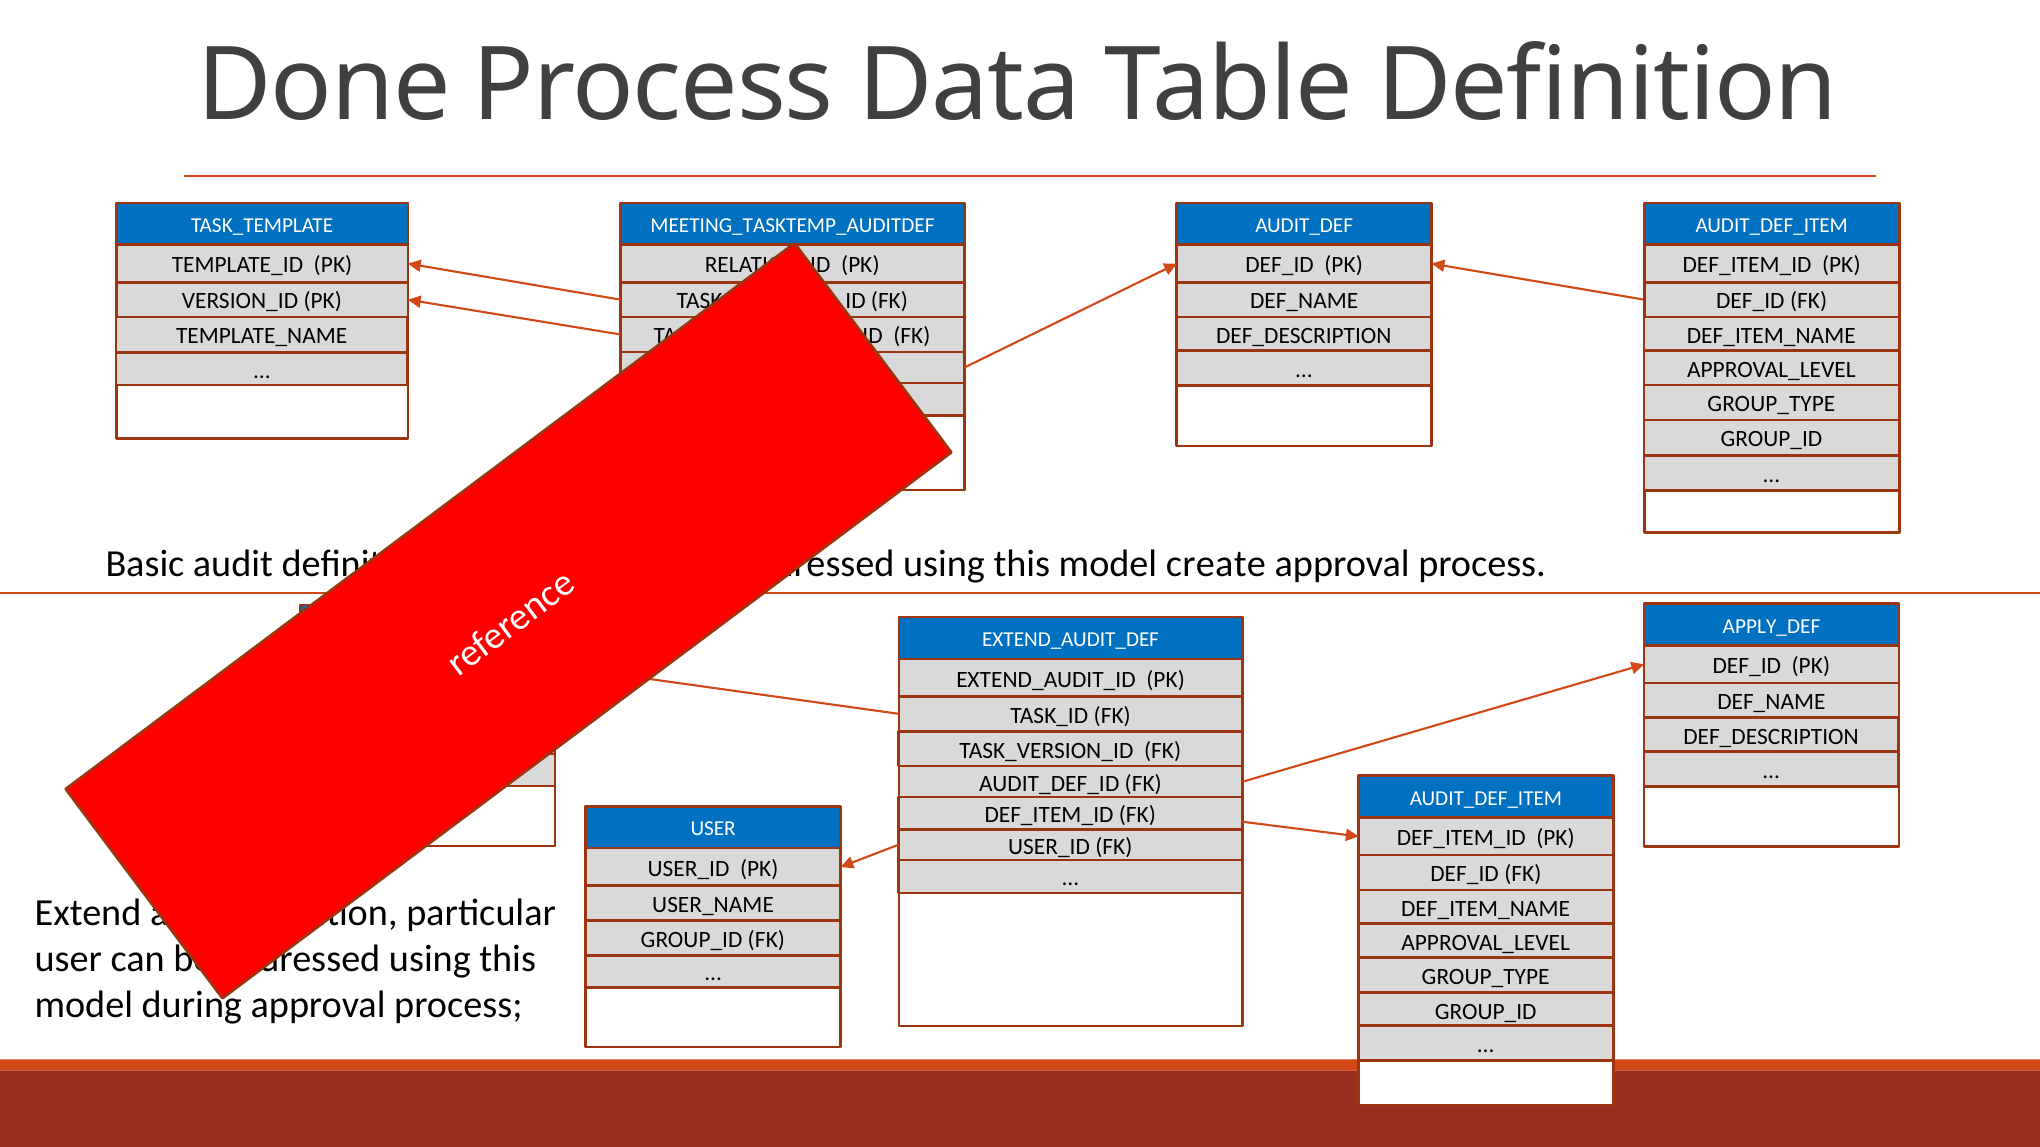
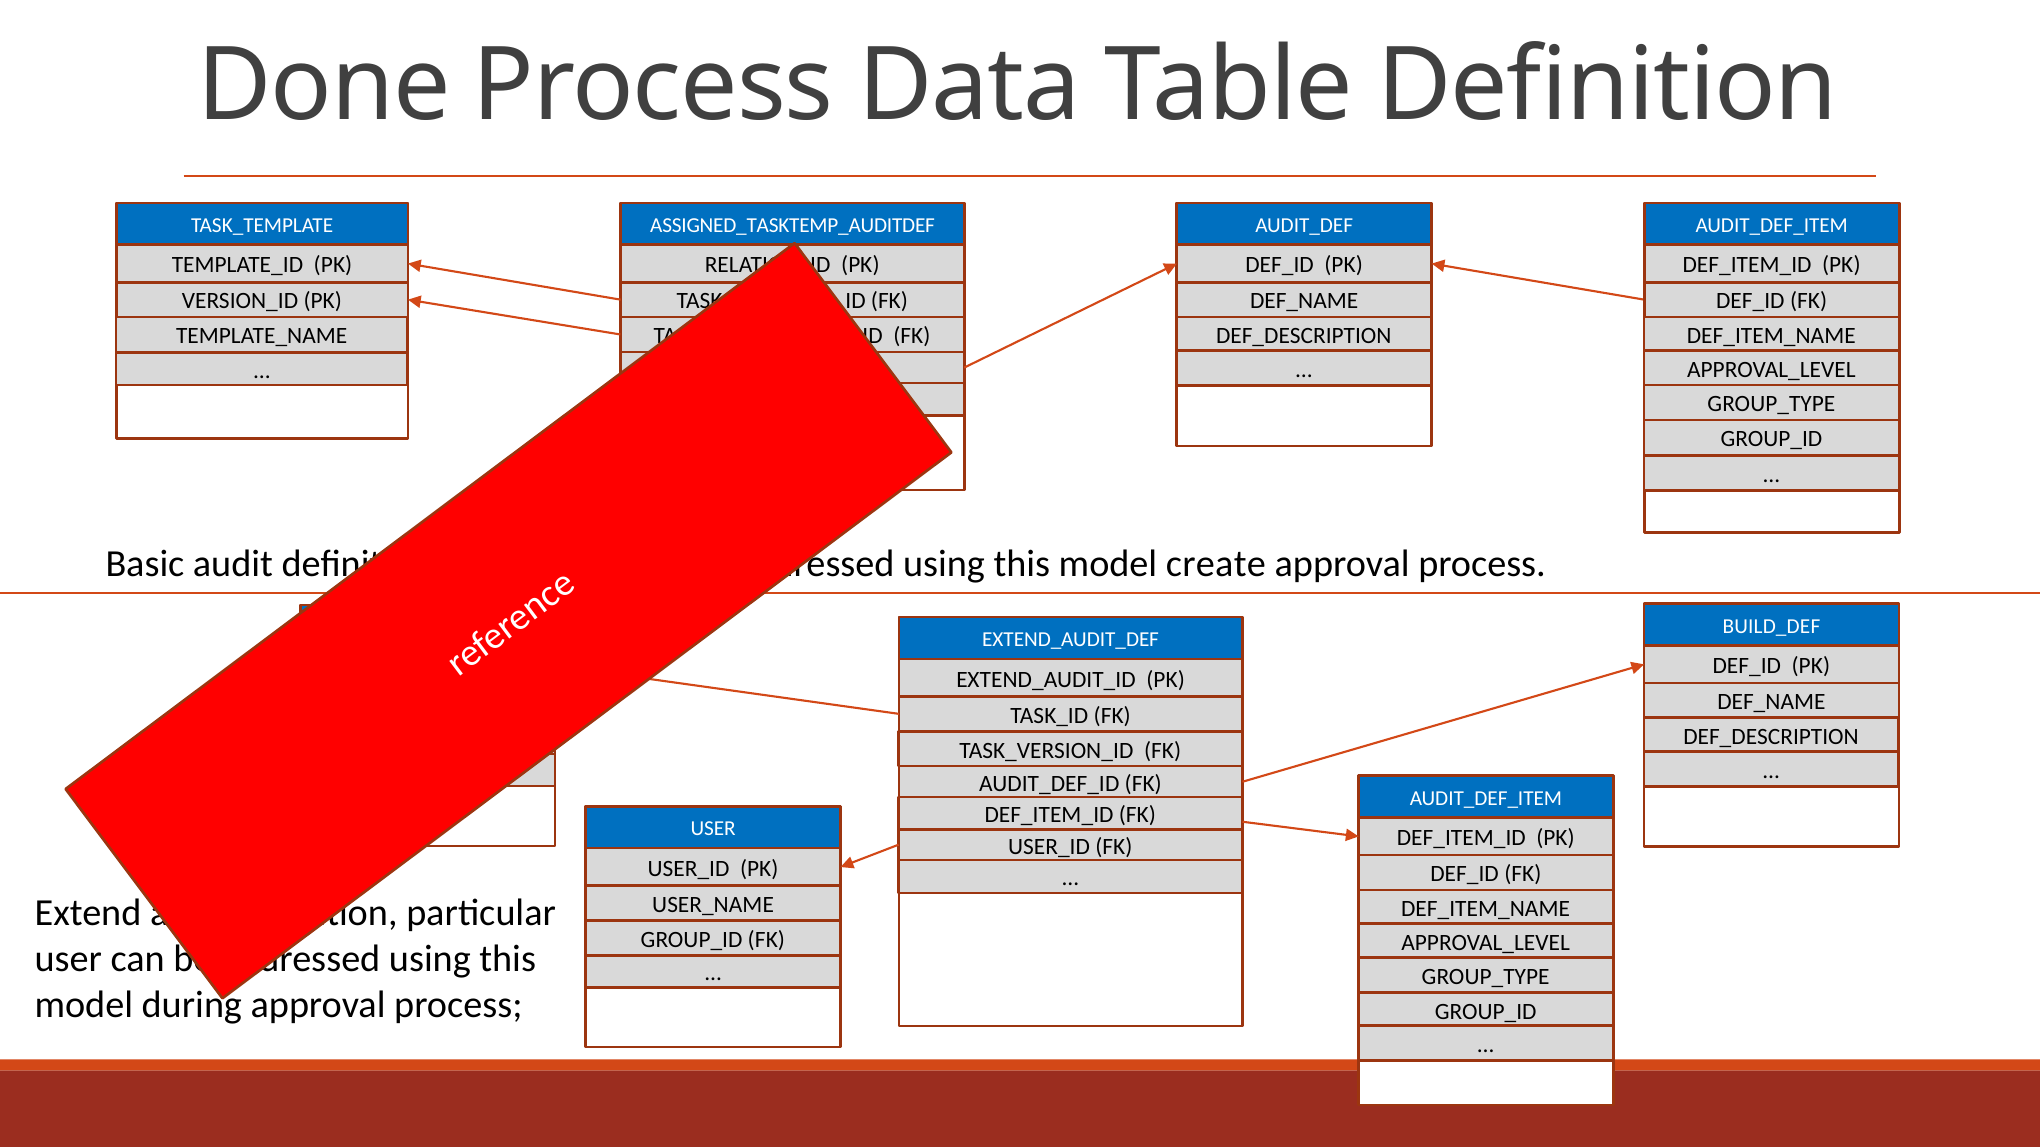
MEETING_TASKTEMP_AUDITDEF: MEETING_TASKTEMP_AUDITDEF -> ASSIGNED_TASKTEMP_AUDITDEF (793, 225)
APPLY_DEF: APPLY_DEF -> BUILD_DEF (1771, 626)
